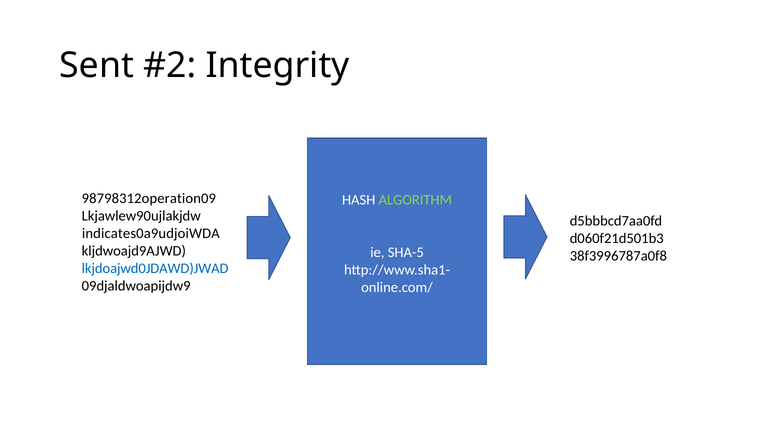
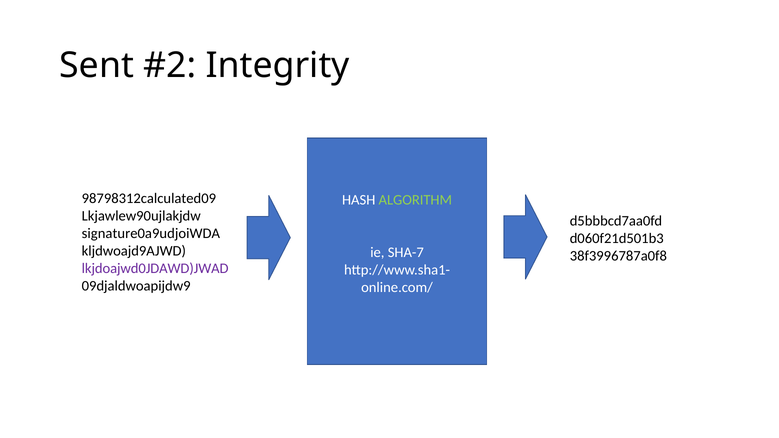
98798312operation09: 98798312operation09 -> 98798312calculated09 (149, 198)
indicates0a9udjoiWDA: indicates0a9udjoiWDA -> signature0a9udjoiWDA (151, 233)
SHA-5: SHA-5 -> SHA-7 (406, 253)
lkjdoajwd0JDAWD)JWAD colour: blue -> purple (155, 268)
